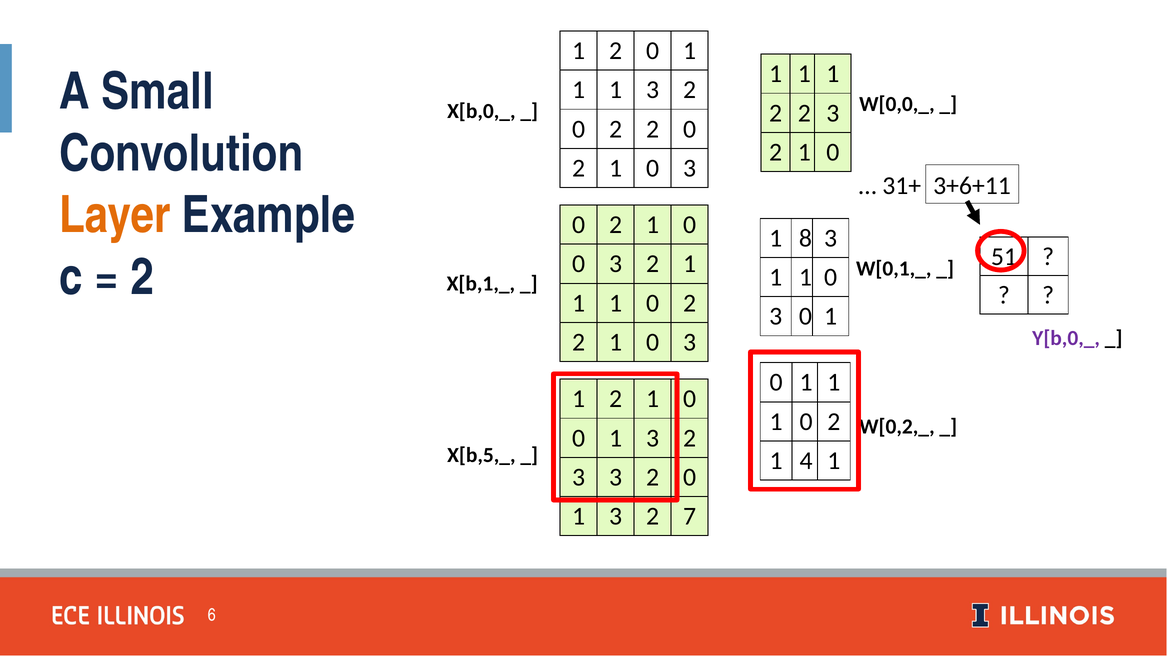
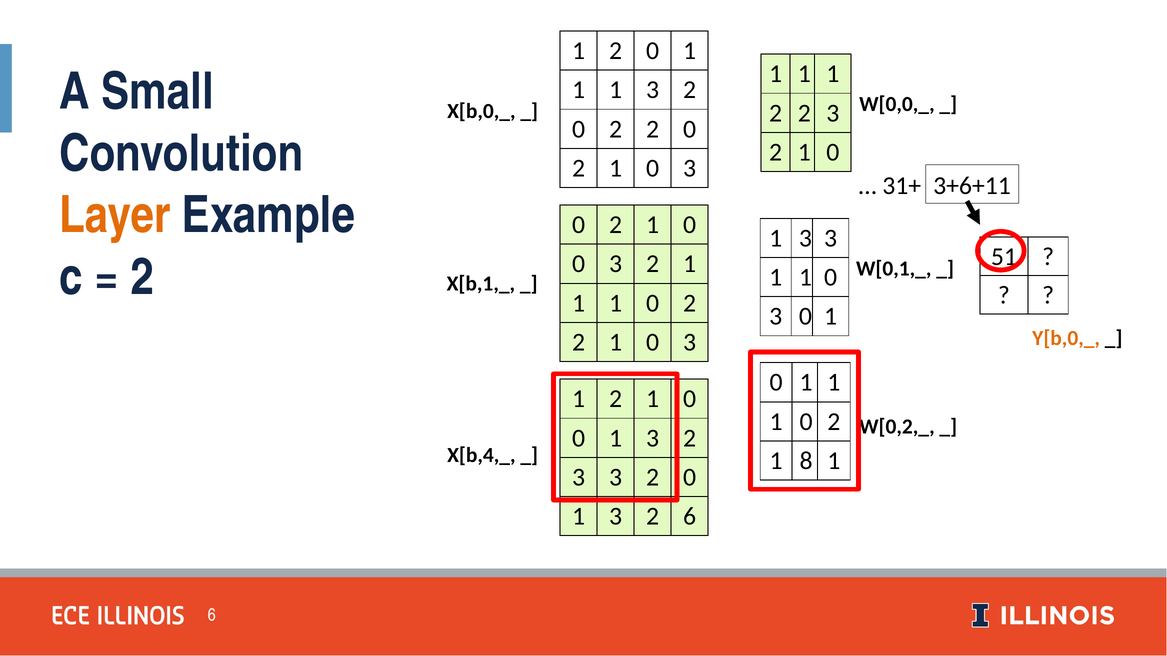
8: 8 -> 3 (805, 238)
Y[b,0,_ colour: purple -> orange (1066, 338)
X[b,5,_: X[b,5,_ -> X[b,4,_ (481, 456)
4: 4 -> 8 (806, 461)
2 7: 7 -> 6 (690, 517)
